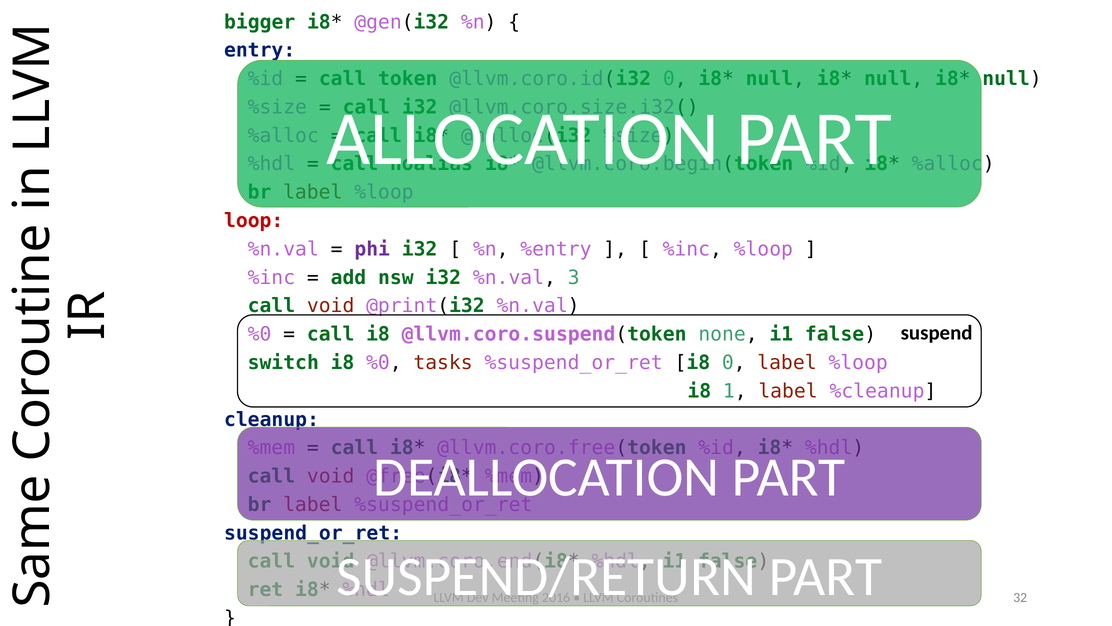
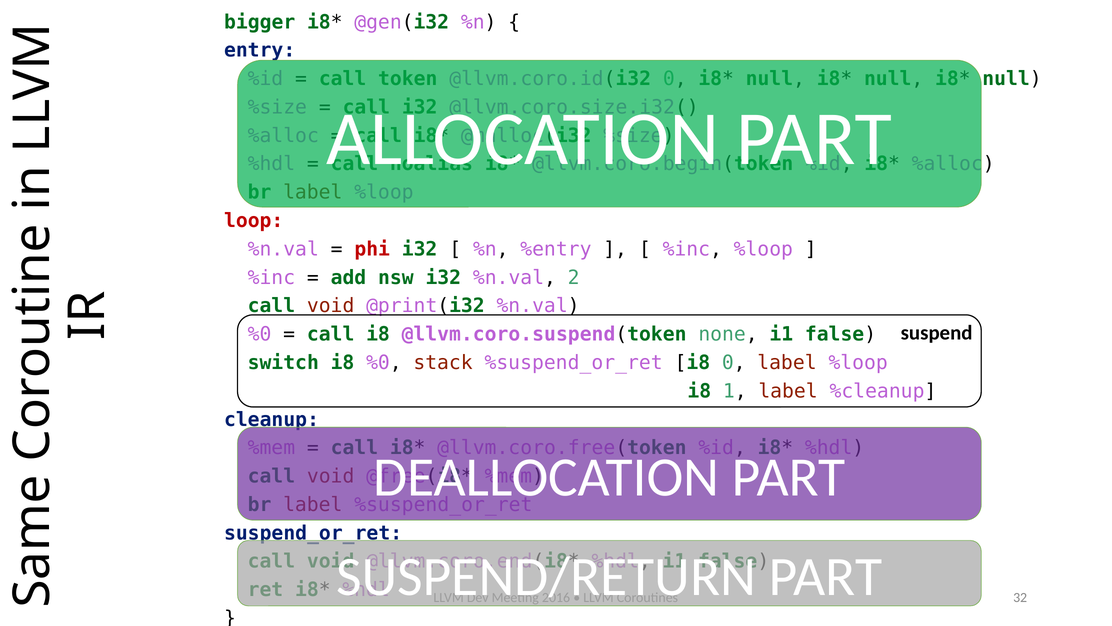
phi colour: purple -> red (372, 249)
3: 3 -> 2 (574, 277)
tasks: tasks -> stack (443, 362)
